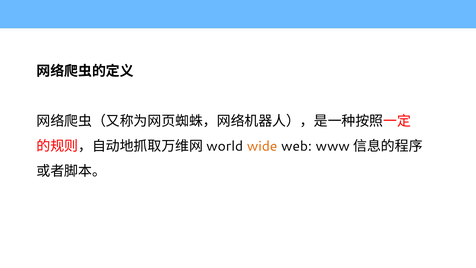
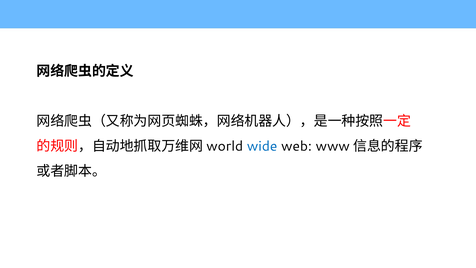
wide colour: orange -> blue (262, 146)
